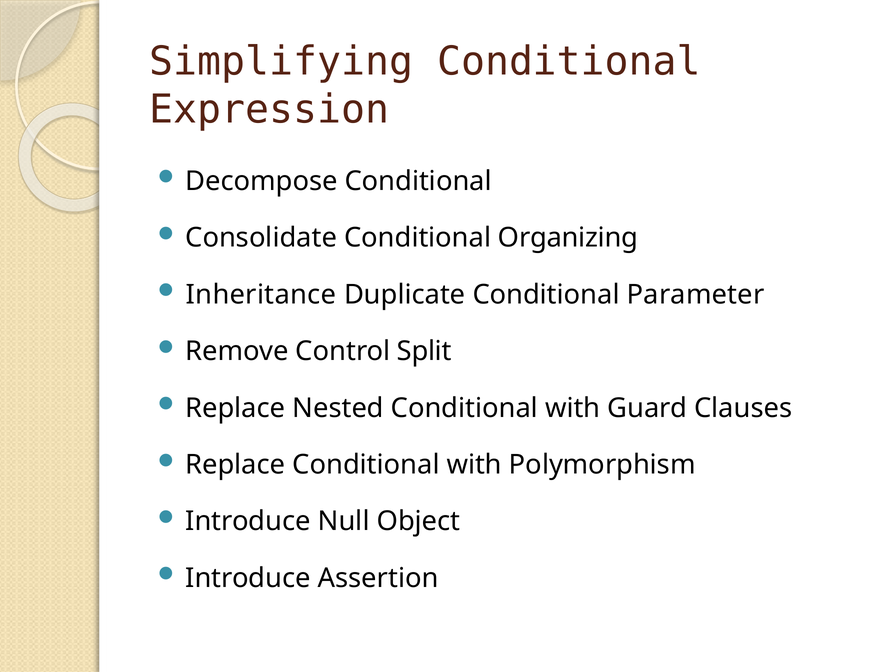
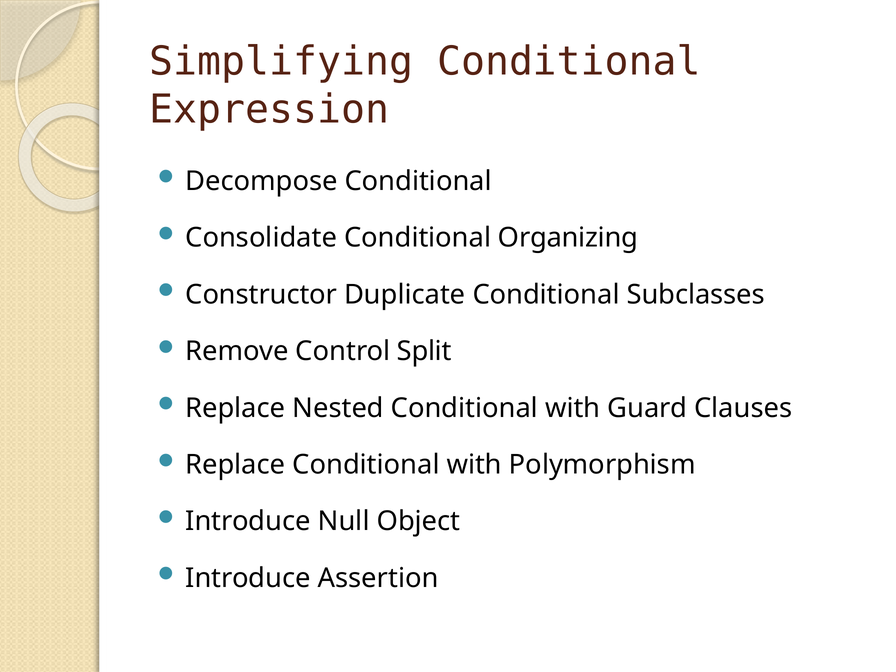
Inheritance: Inheritance -> Constructor (261, 295)
Parameter: Parameter -> Subclasses (696, 295)
